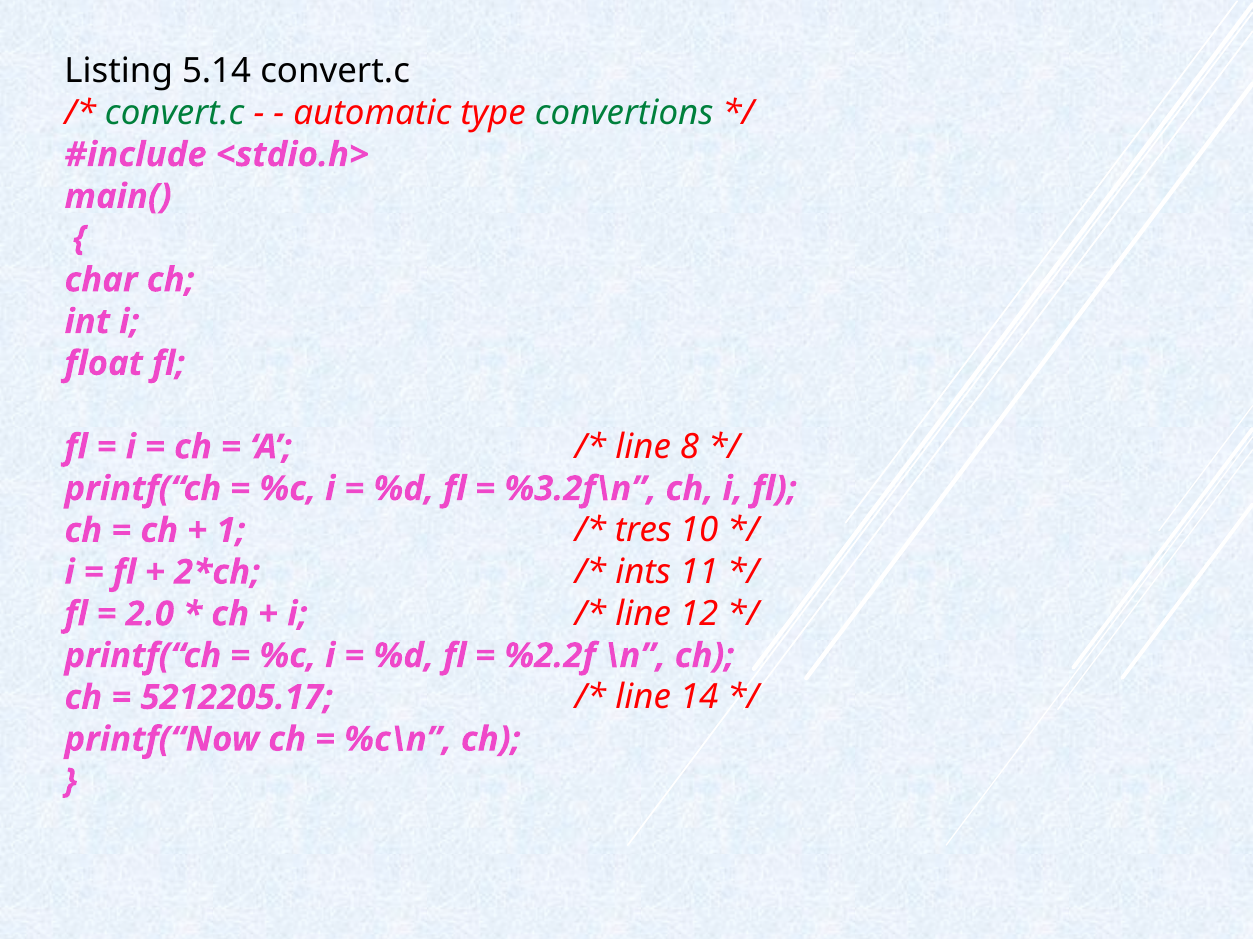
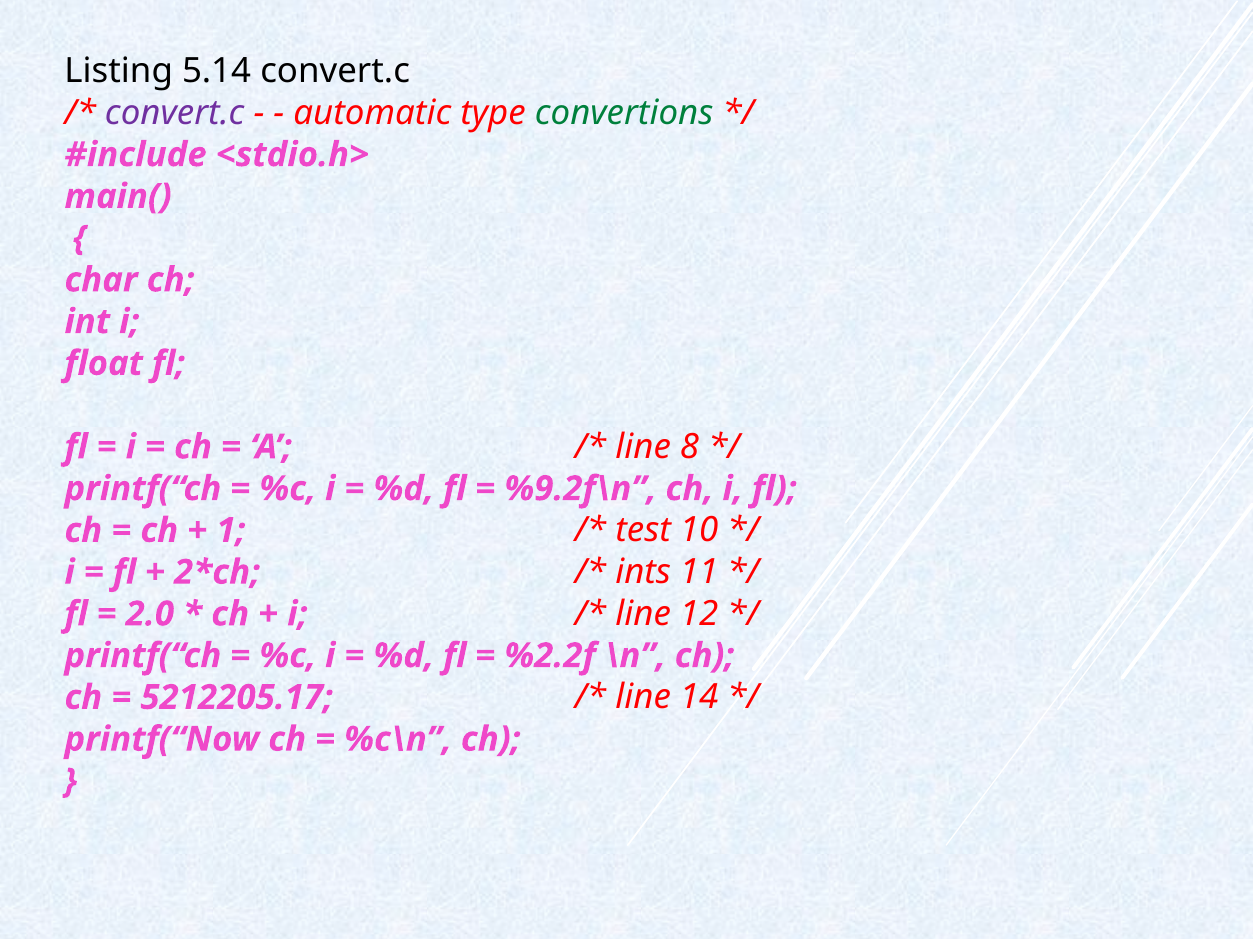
convert.c colour: green -> purple (175, 113)
%3.2f\n: %3.2f\n -> %9.2f\n (580, 489)
tres: tres -> test (643, 531)
